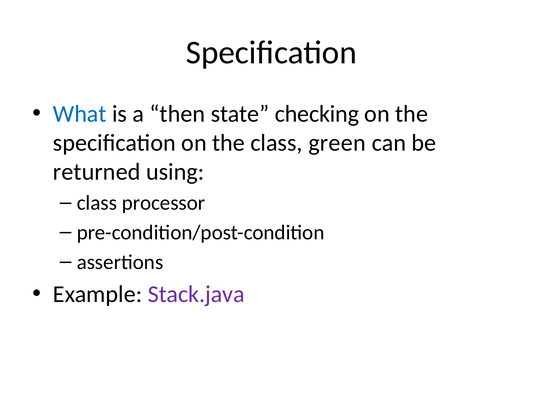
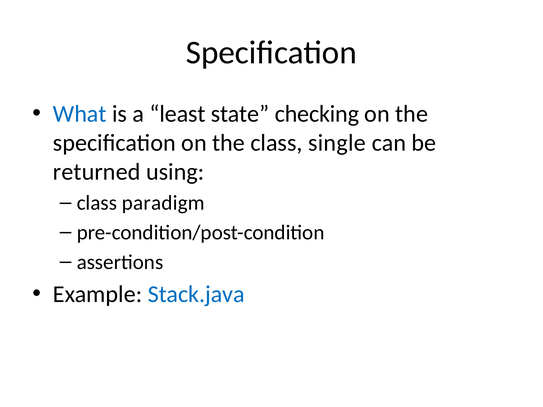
then: then -> least (177, 114)
green: green -> single (337, 143)
processor: processor -> paradigm (163, 203)
Stack.java colour: purple -> blue (196, 294)
